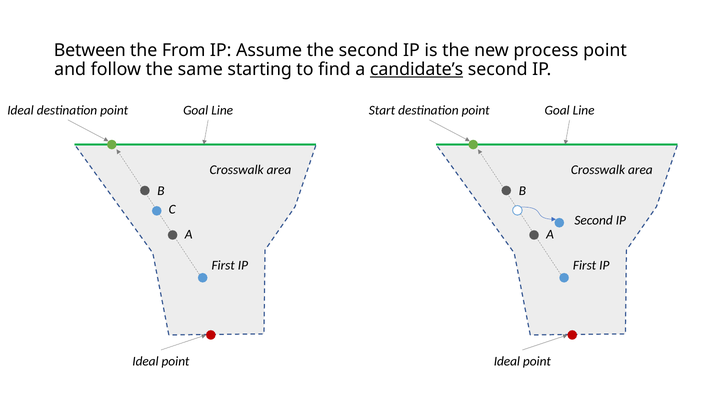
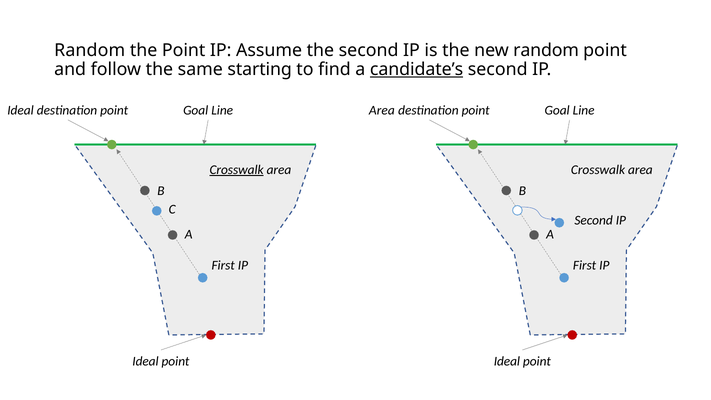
Between: Between -> Random (90, 50)
the From: From -> Point (184, 50)
new process: process -> random (546, 50)
Start: Start -> Area (382, 110)
Crosswalk underline: none -> present (237, 170)
